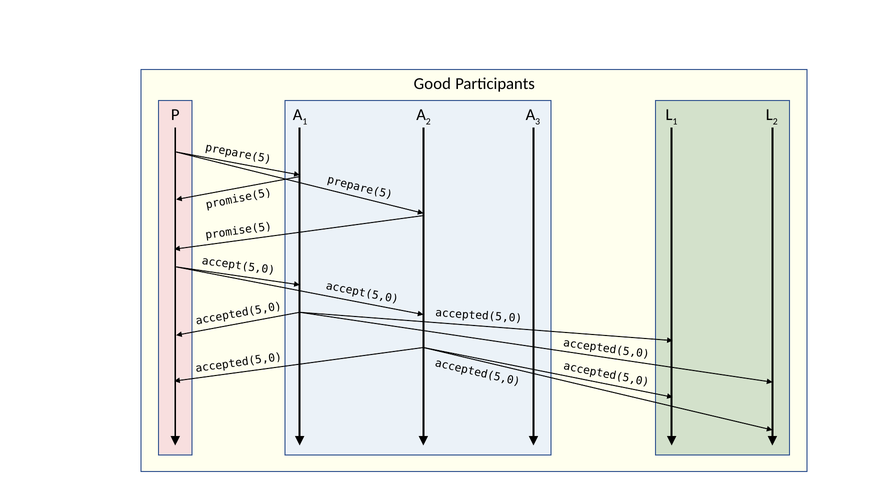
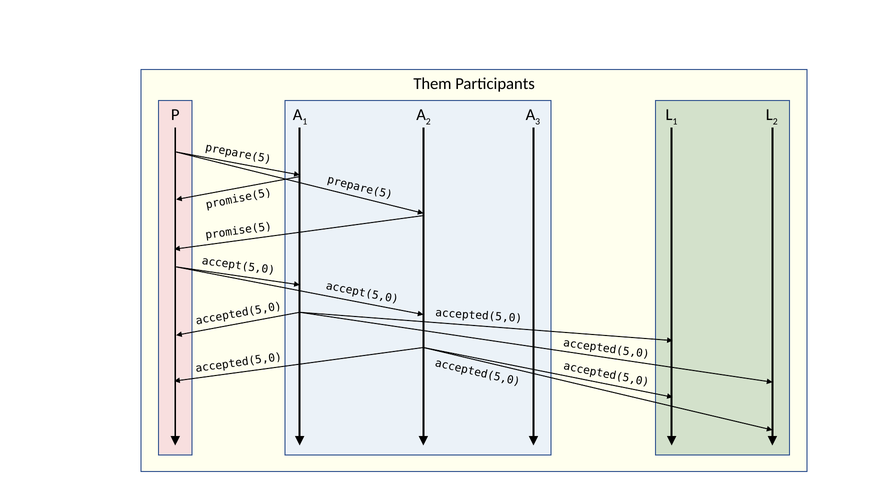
Good: Good -> Them (432, 84)
